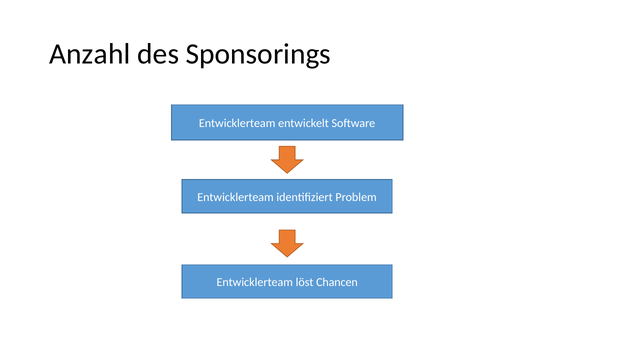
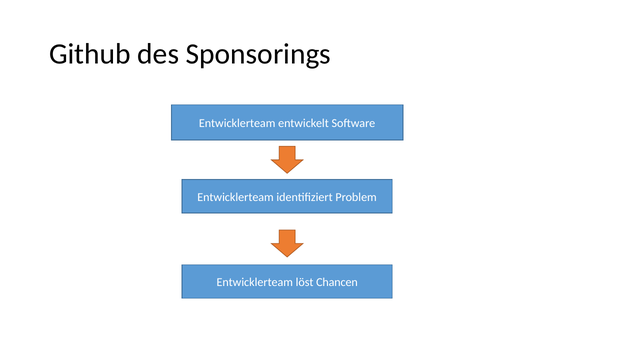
Anzahl: Anzahl -> Github (90, 54)
